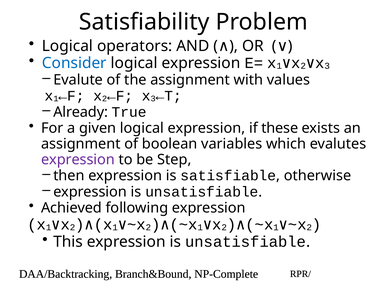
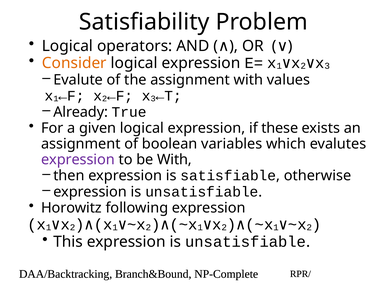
Consider colour: blue -> orange (74, 63)
be Step: Step -> With (174, 160)
Achieved: Achieved -> Horowitz (71, 208)
